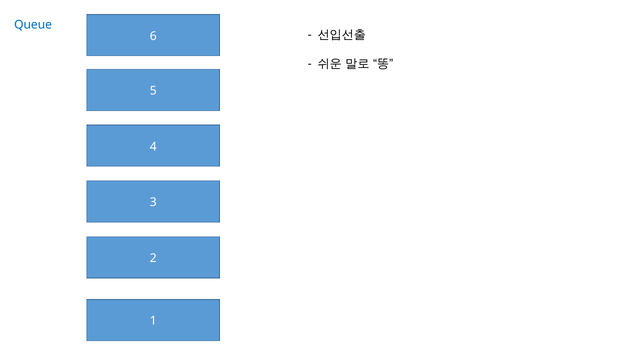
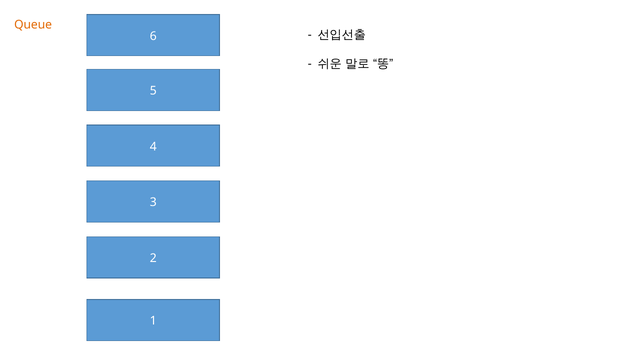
Queue colour: blue -> orange (33, 25)
